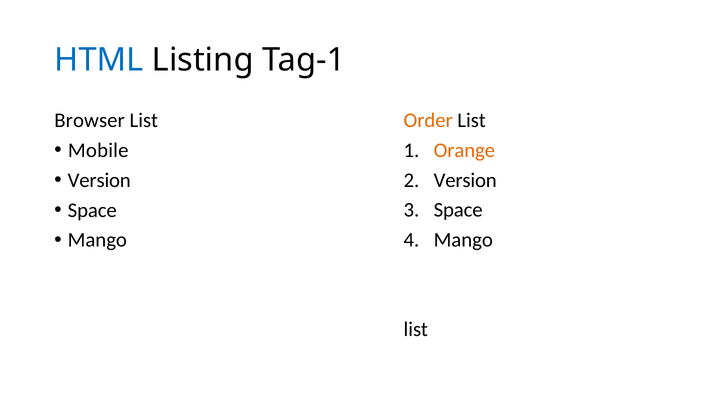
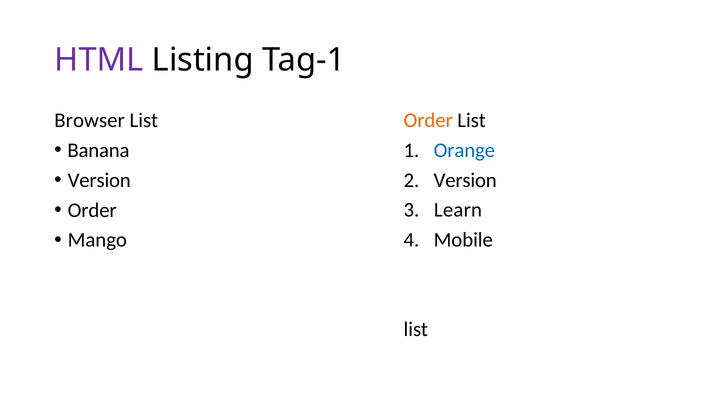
HTML colour: blue -> purple (99, 60)
Mobile: Mobile -> Banana (98, 150)
Orange colour: orange -> blue (464, 150)
Space: Space -> Order (92, 210)
Space: Space -> Learn (458, 210)
Mango: Mango -> Mobile (463, 240)
